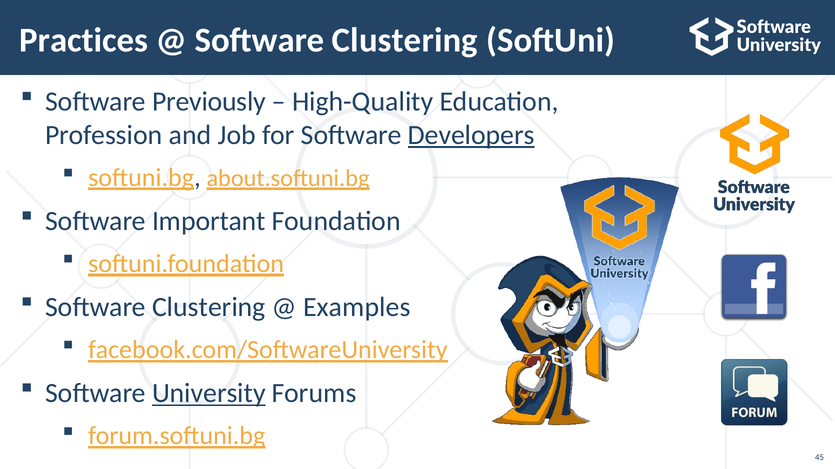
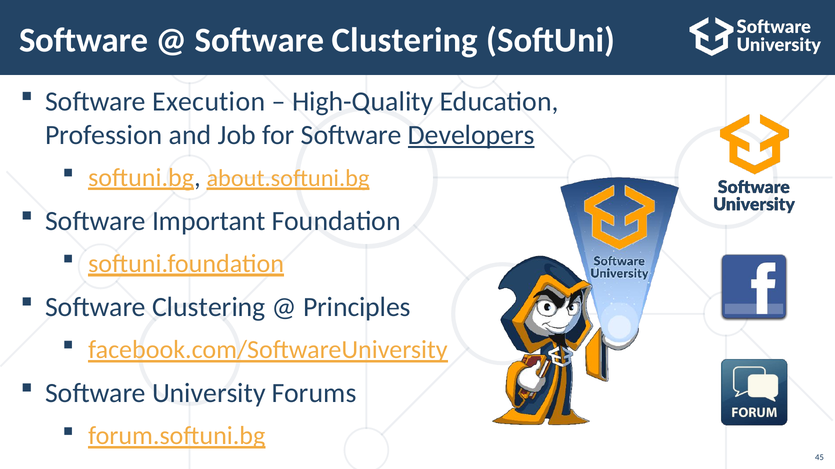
Practices: Practices -> Software (84, 40)
Previously: Previously -> Execution (209, 102)
Examples: Examples -> Principles (357, 308)
University underline: present -> none (209, 394)
